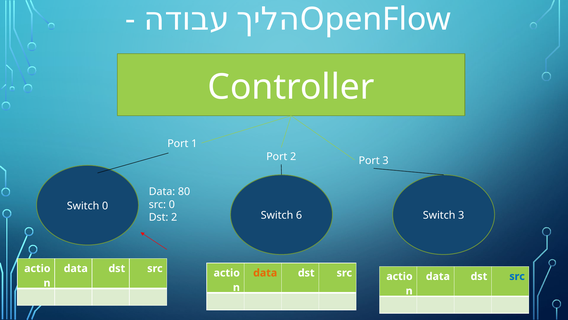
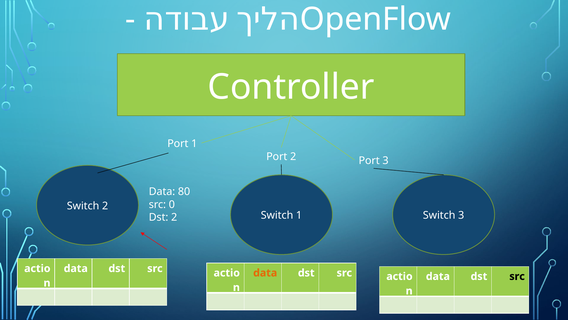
Switch 0: 0 -> 2 (105, 206)
Switch 6: 6 -> 1 (299, 215)
src colour: blue -> black (517, 276)
